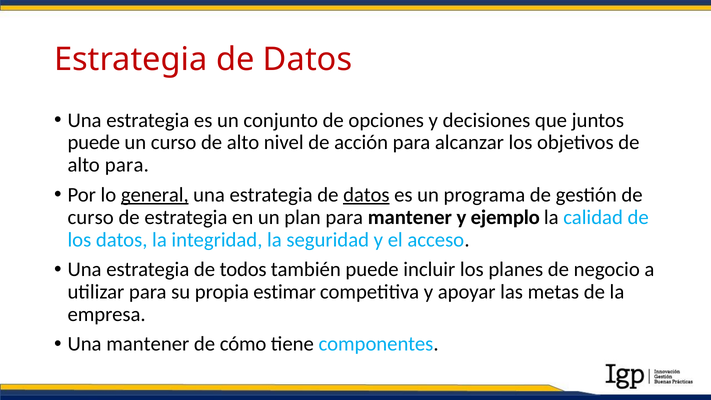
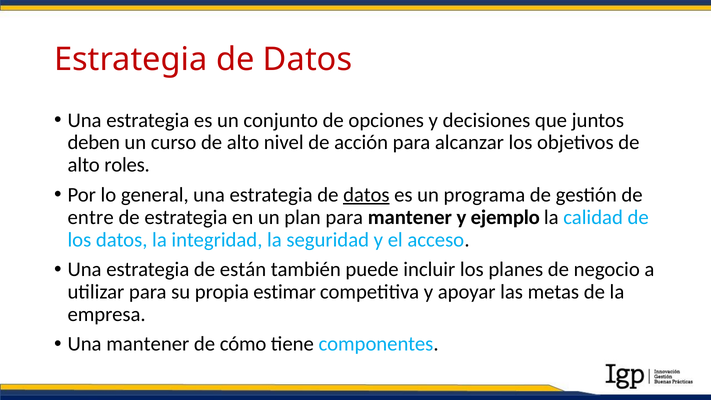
puede: puede -> deben (94, 143)
alto para: para -> roles (127, 165)
general underline: present -> none (155, 195)
curso: curso -> entre (91, 217)
todos: todos -> están (243, 269)
